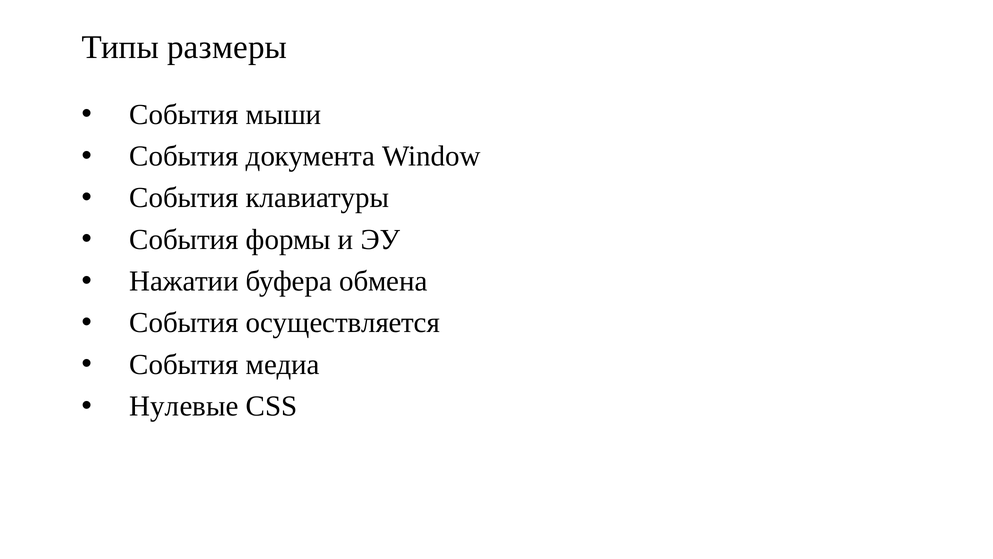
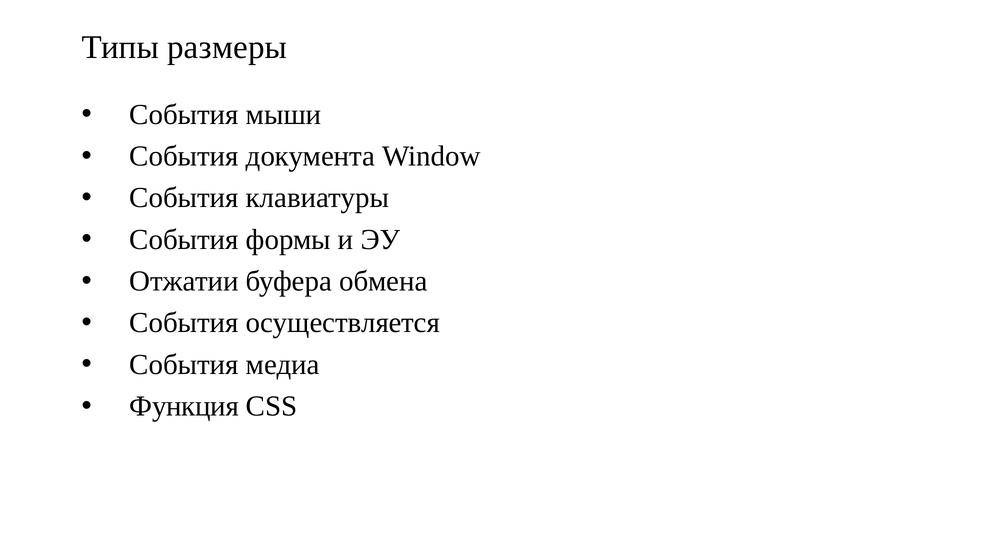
Нажатии: Нажатии -> Отжатии (184, 281)
Нулевые: Нулевые -> Функция (184, 406)
